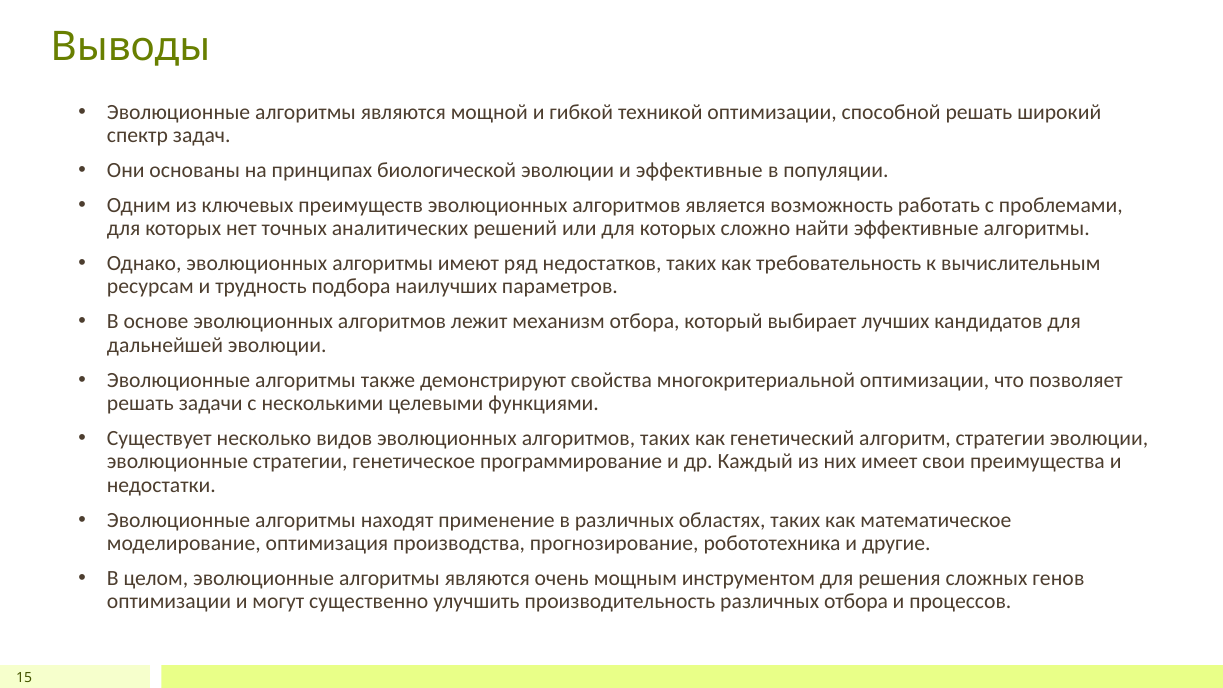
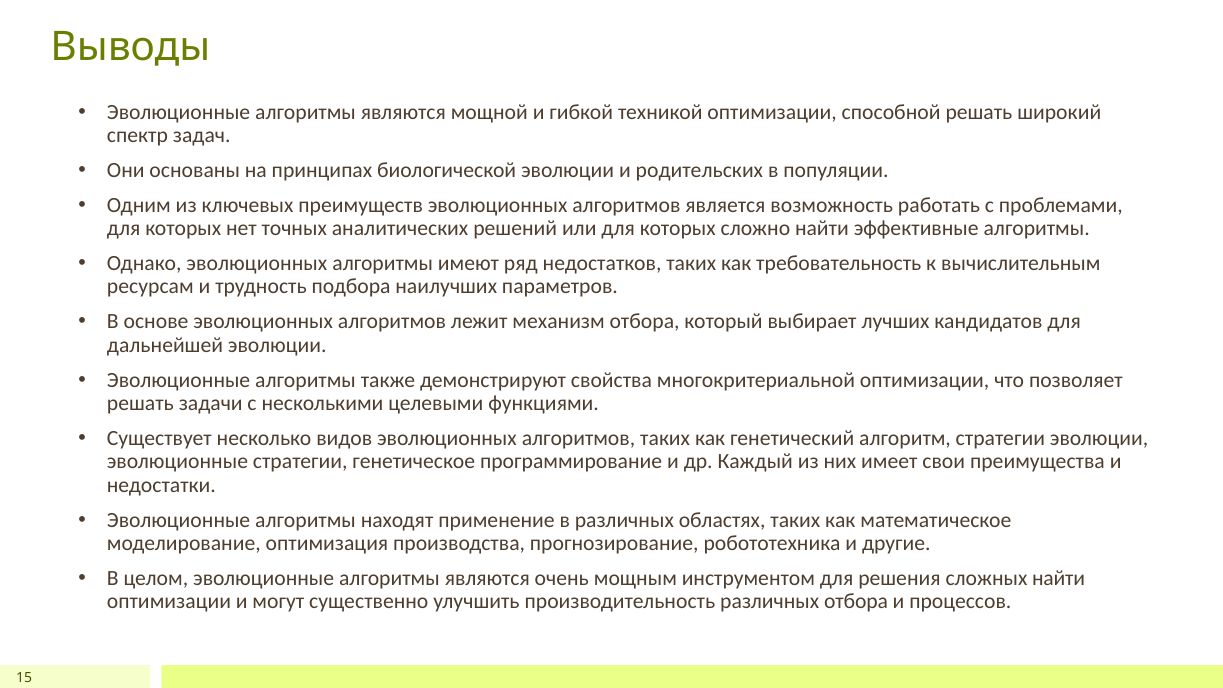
и эффективные: эффективные -> родительских (699, 170)
сложных генов: генов -> найти (1059, 578)
